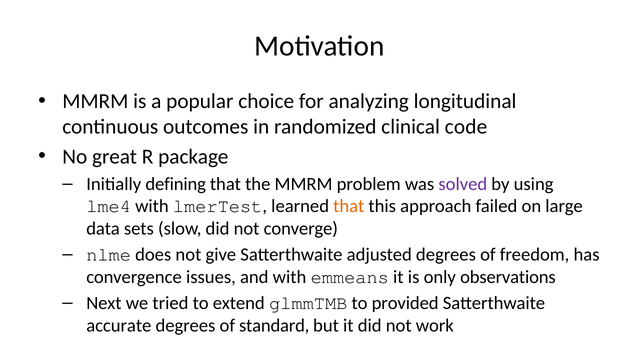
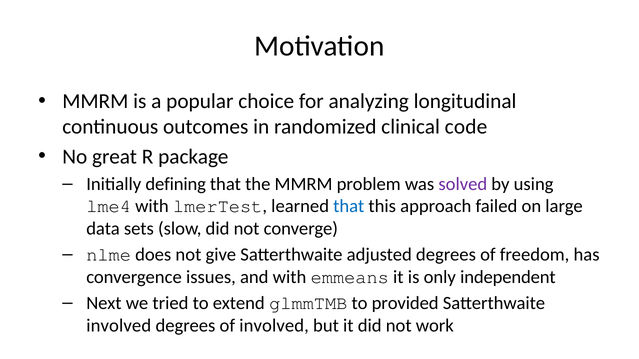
that colour: orange -> blue (349, 207)
observations: observations -> independent (508, 277)
accurate: accurate -> involved (119, 326)
of standard: standard -> involved (274, 326)
